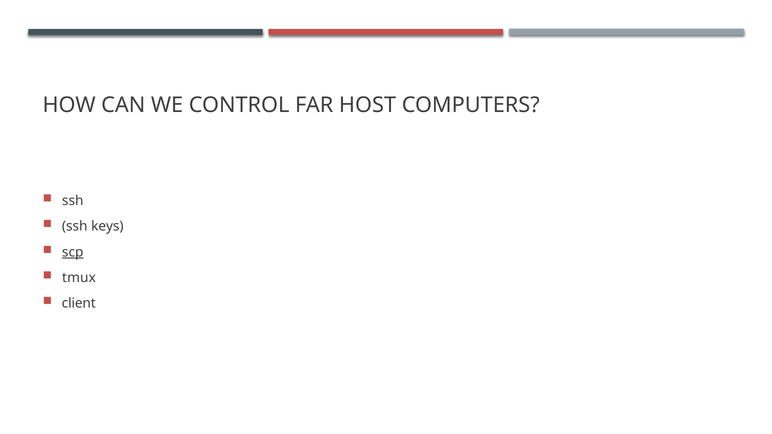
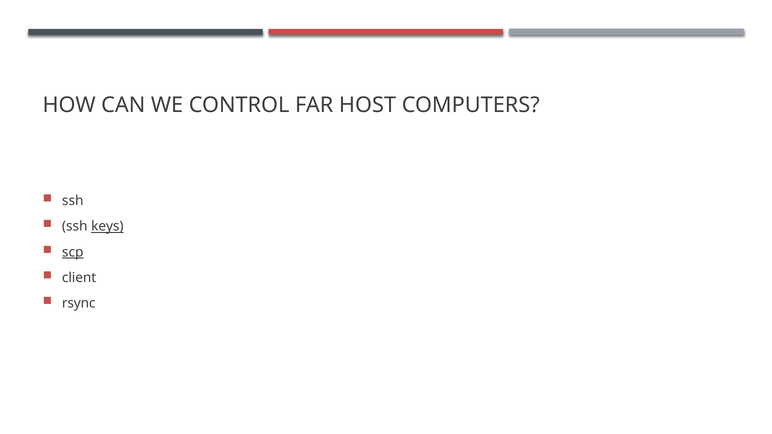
keys underline: none -> present (107, 227)
tmux: tmux -> client (79, 278)
client: client -> rsync (79, 303)
